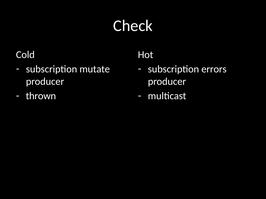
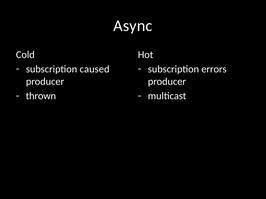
Check: Check -> Async (133, 26)
mutate: mutate -> caused (95, 69)
